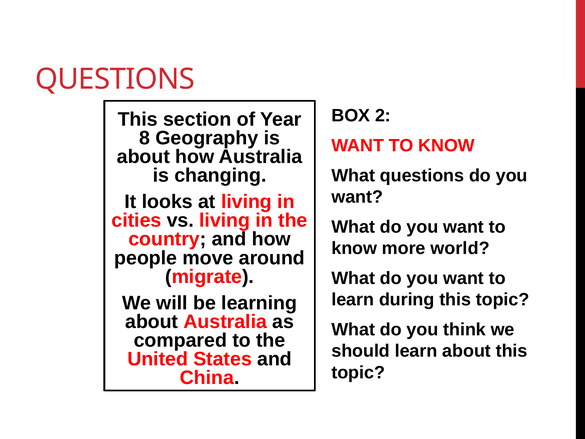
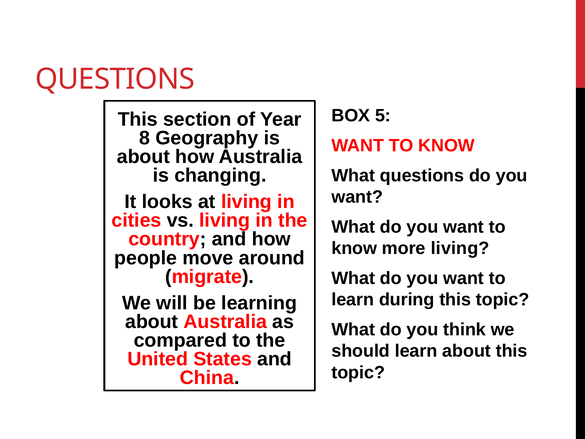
2: 2 -> 5 (383, 116)
more world: world -> living (460, 248)
